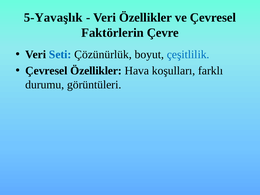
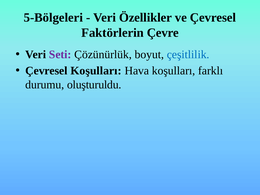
5-Yavaşlık: 5-Yavaşlık -> 5-Bölgeleri (53, 18)
Seti colour: blue -> purple (60, 55)
Çevresel Özellikler: Özellikler -> Koşulları (96, 71)
görüntüleri: görüntüleri -> oluşturuldu (94, 85)
